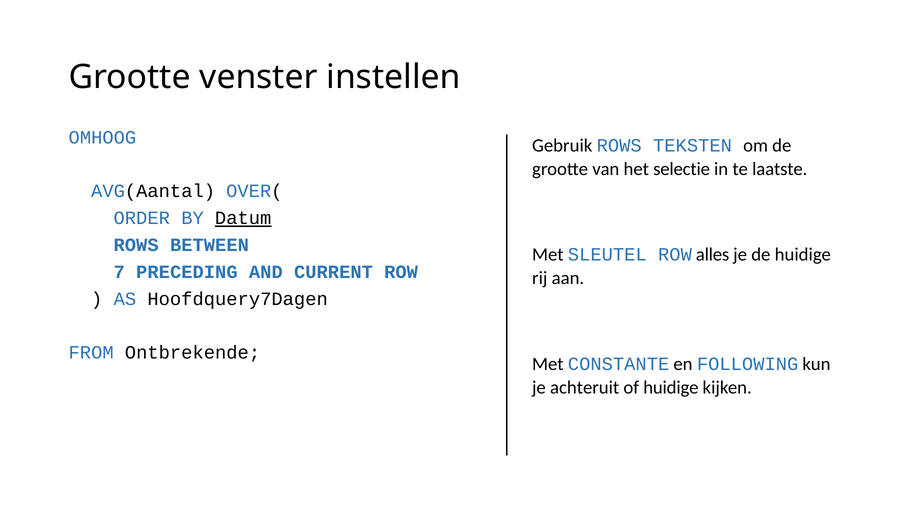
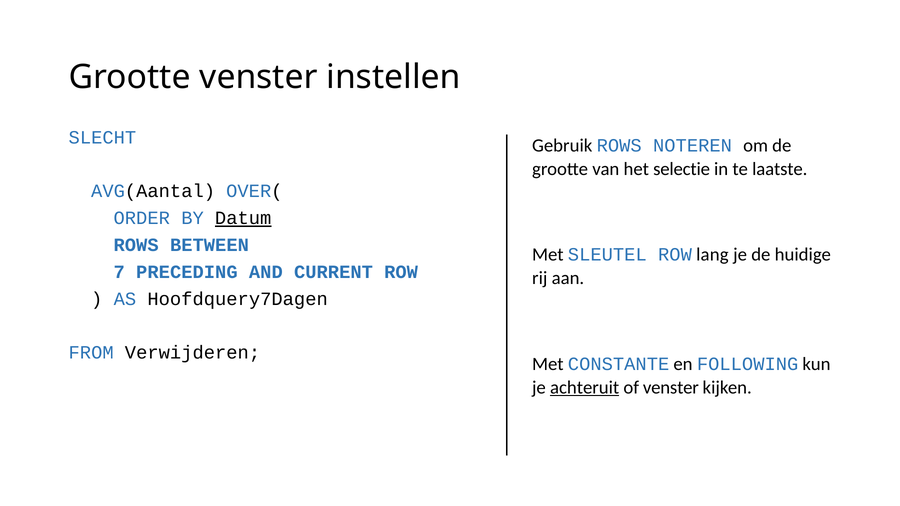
OMHOOG: OMHOOG -> SLECHT (102, 138)
TEKSTEN: TEKSTEN -> NOTEREN (693, 146)
alles: alles -> lang (712, 255)
Ontbrekende: Ontbrekende -> Verwijderen (193, 353)
achteruit underline: none -> present (585, 388)
of huidige: huidige -> venster (671, 388)
